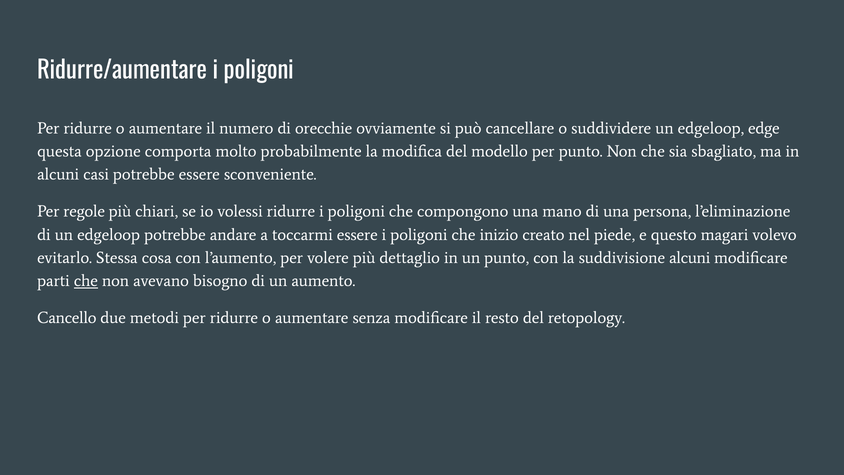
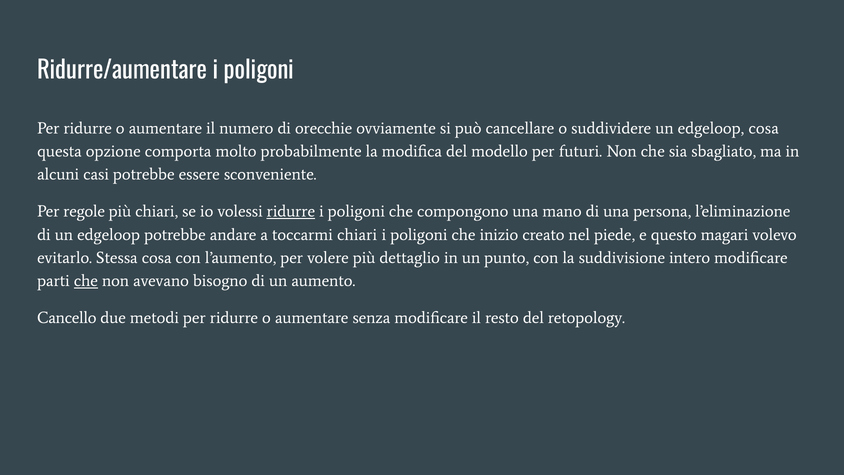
edgeloop edge: edge -> cosa (764, 128)
per punto: punto -> futuri (581, 151)
ridurre underline: none -> present (291, 211)
toccarmi essere: essere -> chiari (357, 235)
suddivisione alcuni: alcuni -> intero (690, 258)
